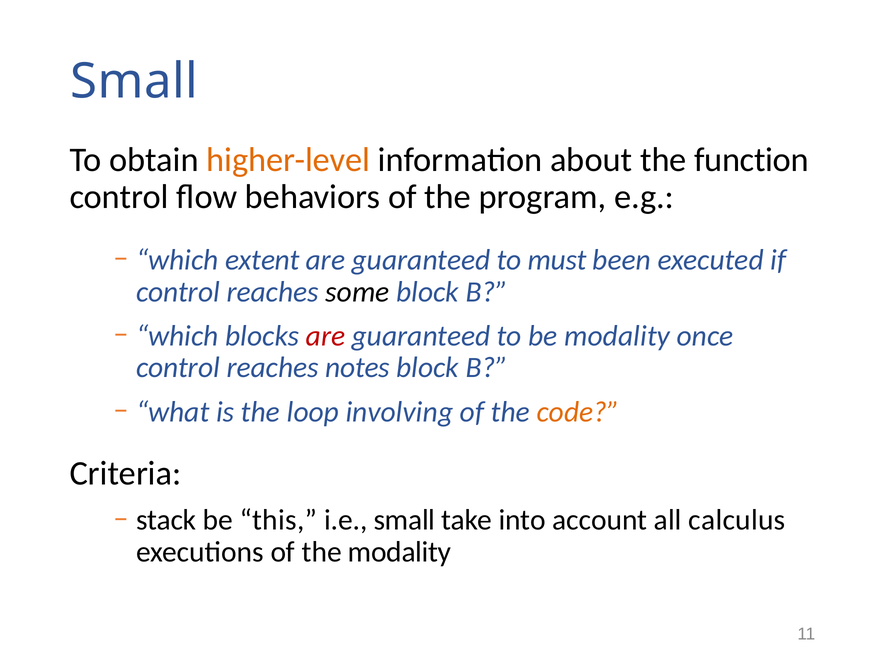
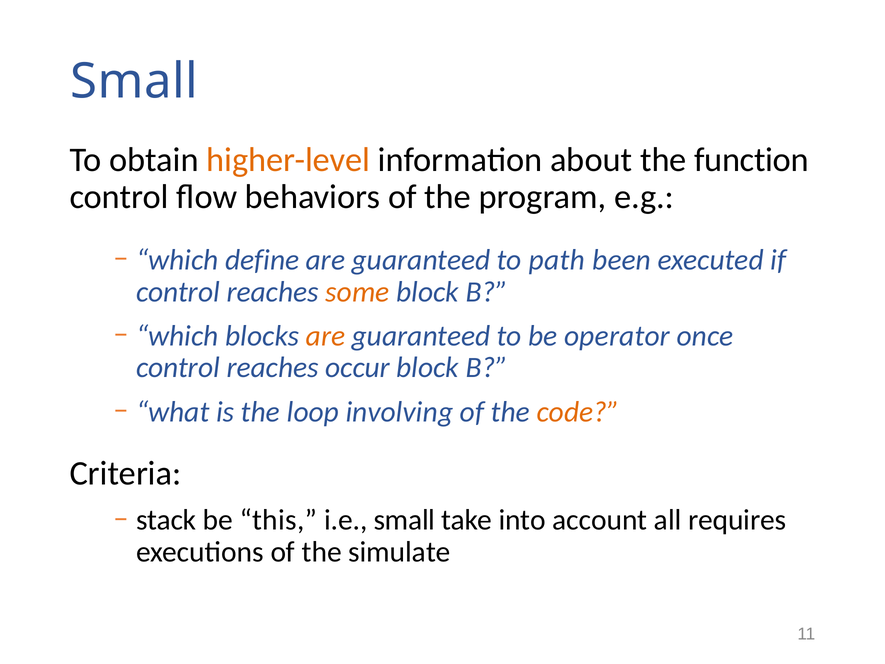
extent: extent -> define (262, 260)
must: must -> path (557, 260)
some colour: black -> orange (358, 292)
are colour: red -> orange (326, 336)
be modality: modality -> operator (617, 336)
notes: notes -> occur (358, 368)
calculus: calculus -> requires (737, 520)
the modality: modality -> simulate (399, 552)
